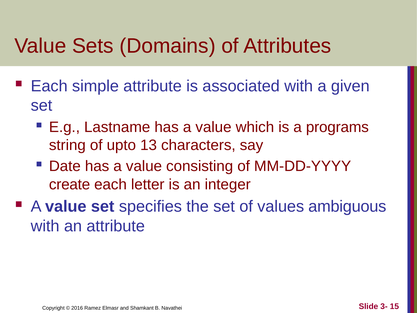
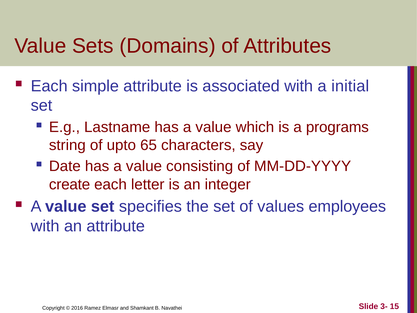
given: given -> initial (350, 86)
13: 13 -> 65 (149, 145)
ambiguous: ambiguous -> employees (347, 206)
